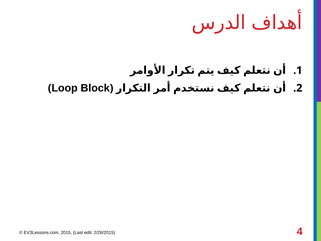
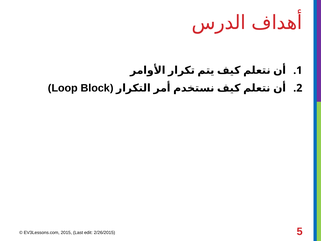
4: 4 -> 5 (300, 231)
